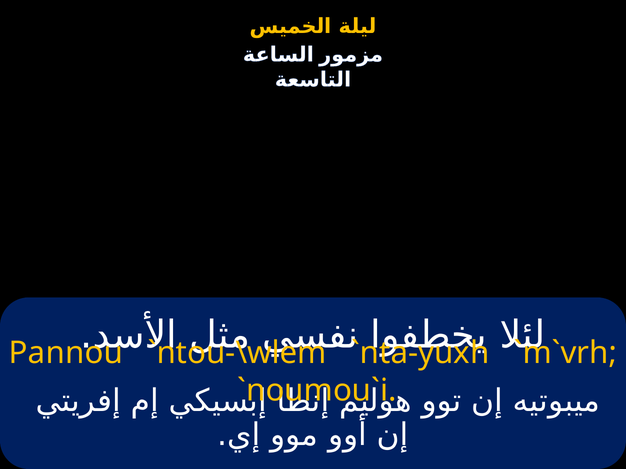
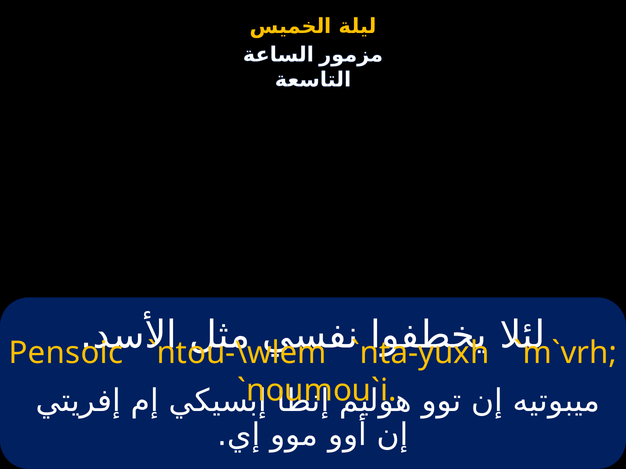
Pannou: Pannou -> Pensoic (66, 353)
